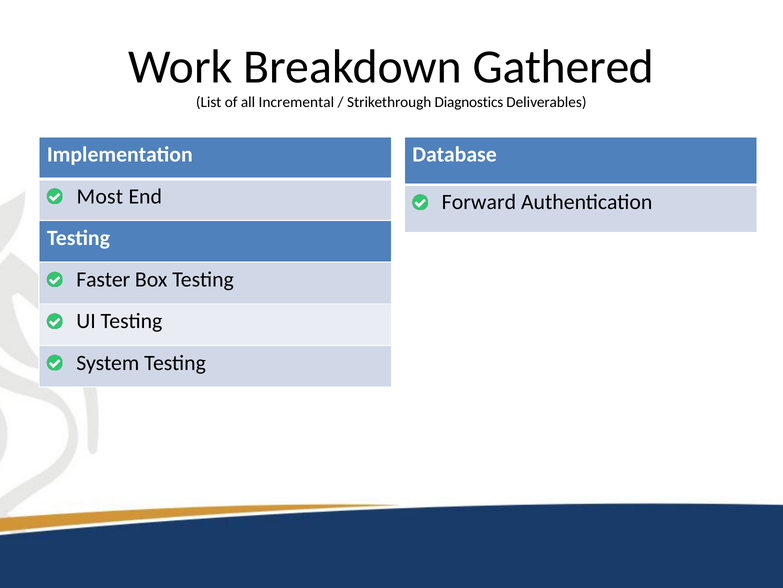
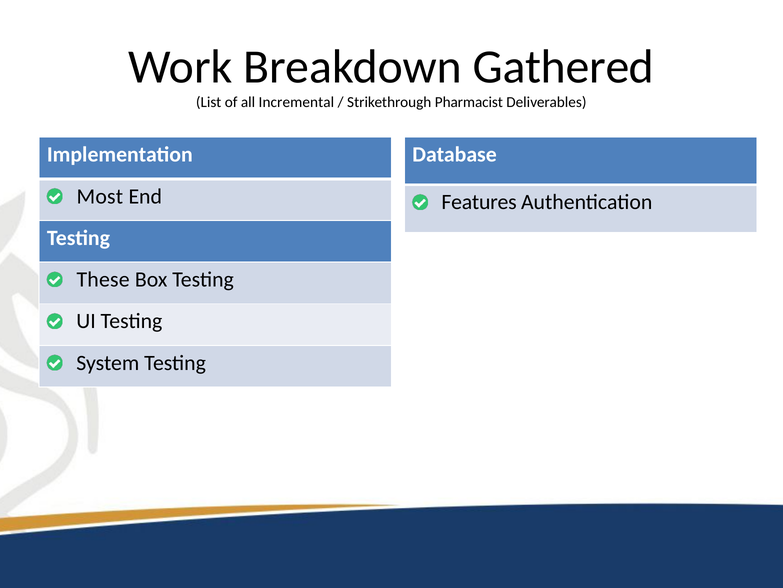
Diagnostics: Diagnostics -> Pharmacist (469, 102)
Forward: Forward -> Features (479, 202)
Faster: Faster -> These (103, 279)
